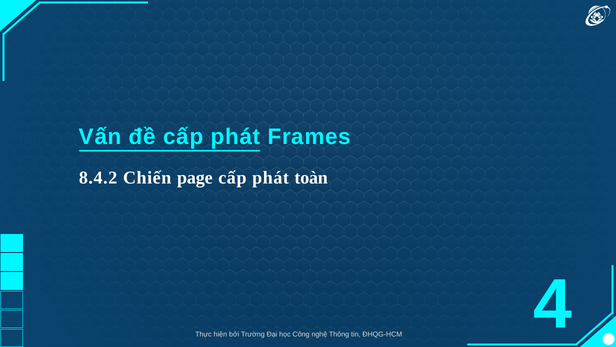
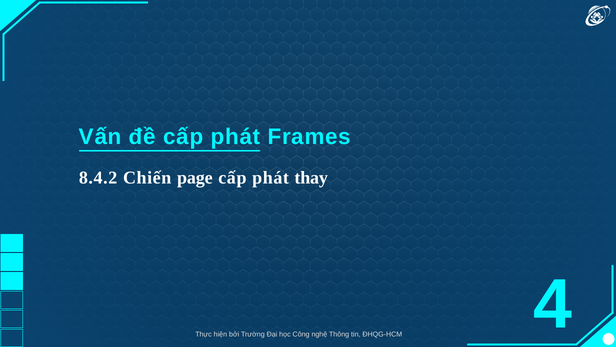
toàn: toàn -> thay (311, 178)
